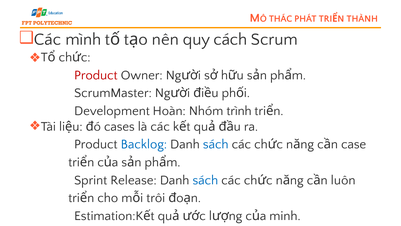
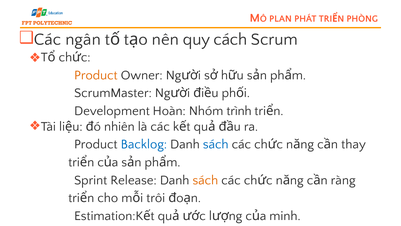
THÁC: THÁC -> PLAN (281, 19)
THÀNH: THÀNH -> PHÒNG (362, 19)
mình: mình -> ngân (83, 39)
Product colour: red -> orange (96, 75)
cases: cases -> nhiên (119, 126)
case: case -> thay (354, 144)
sách colour: blue -> orange (205, 180)
luôn: luôn -> ràng (343, 180)
